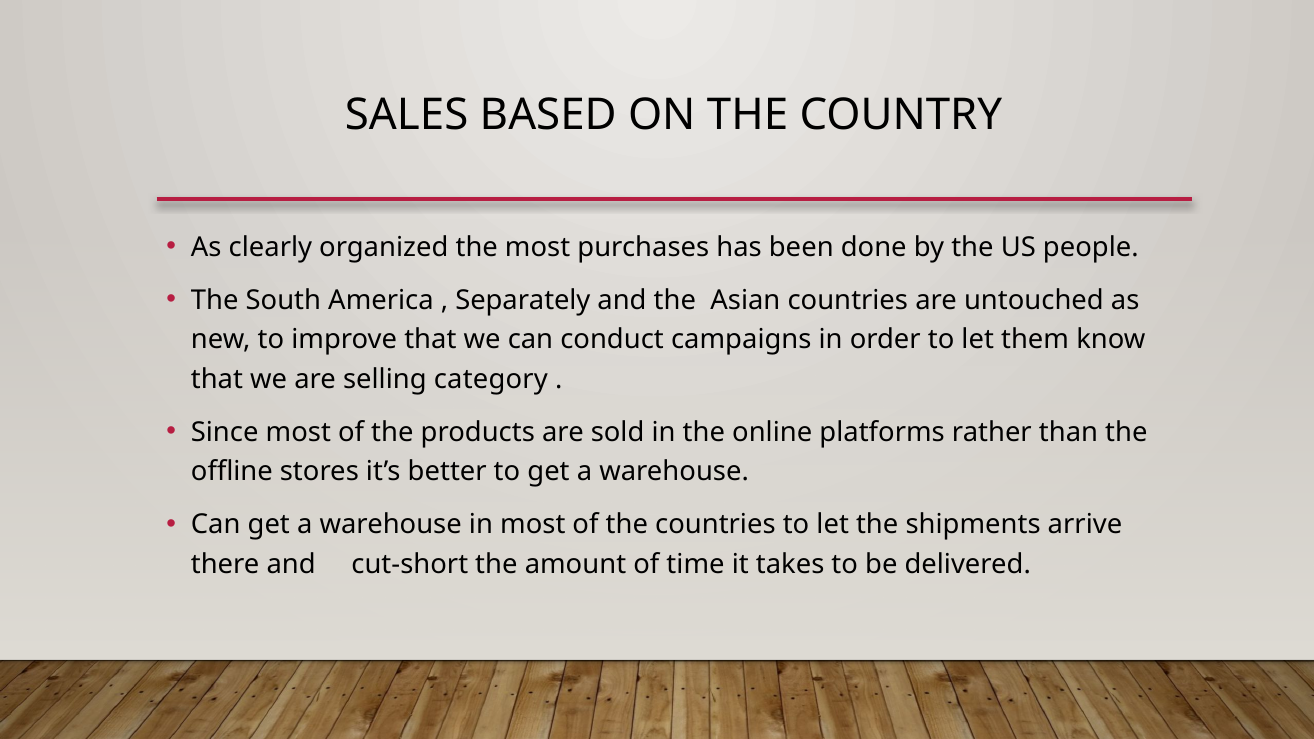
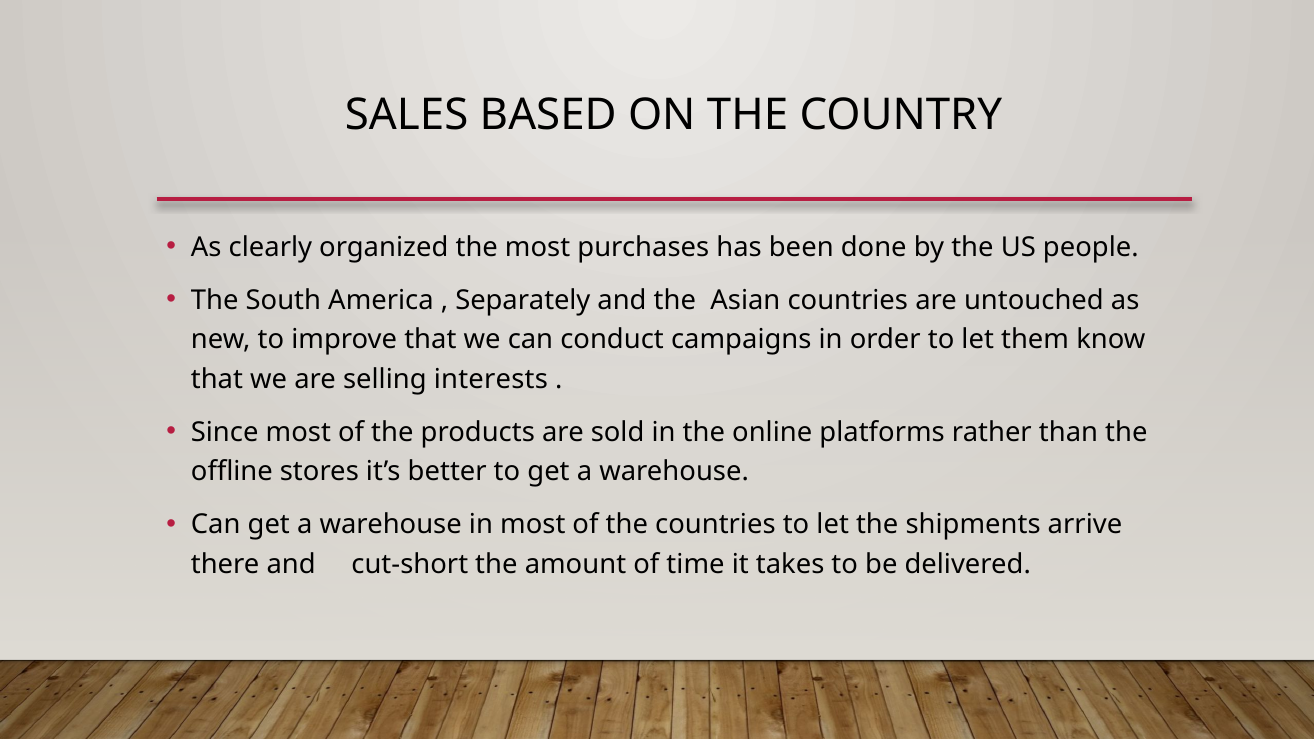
category: category -> interests (491, 379)
